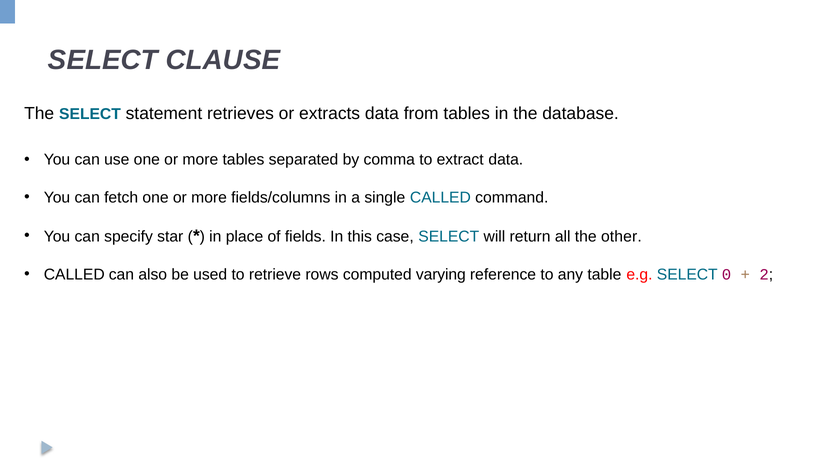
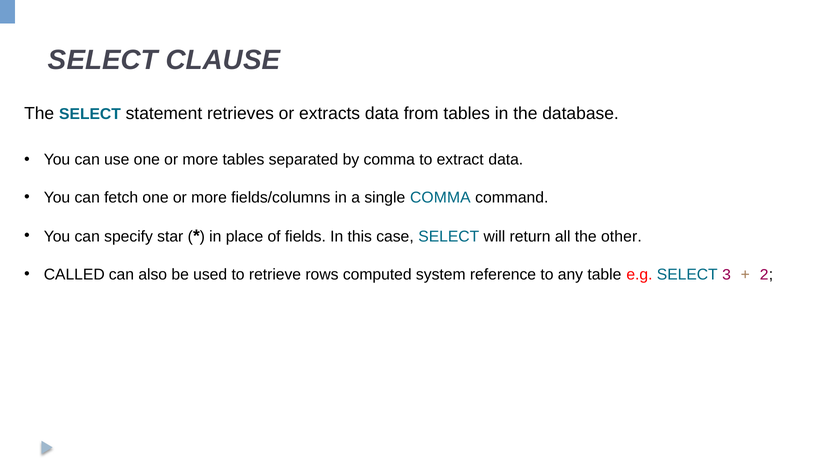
single CALLED: CALLED -> COMMA (440, 197)
varying: varying -> system (441, 275)
0: 0 -> 3 (727, 275)
